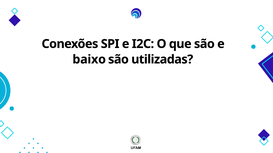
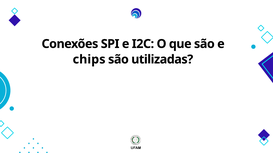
baixo: baixo -> chips (89, 60)
